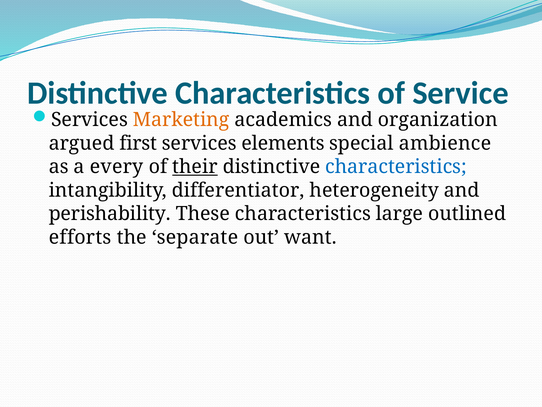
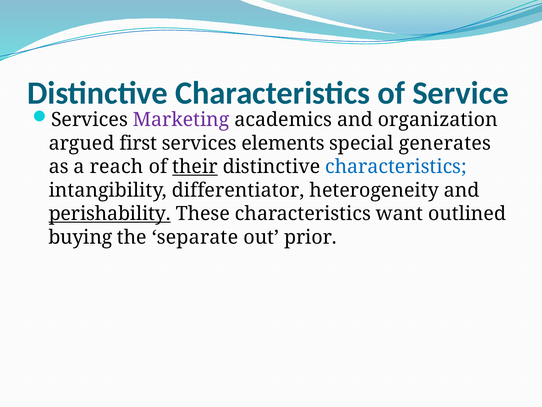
Marketing colour: orange -> purple (181, 120)
ambience: ambience -> generates (445, 143)
every: every -> reach (117, 167)
perishability underline: none -> present (110, 214)
large: large -> want (400, 214)
efforts: efforts -> buying (80, 237)
want: want -> prior (311, 237)
